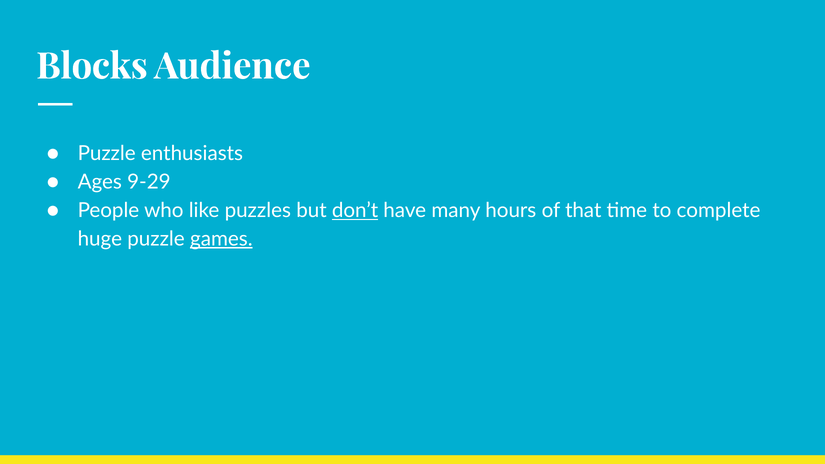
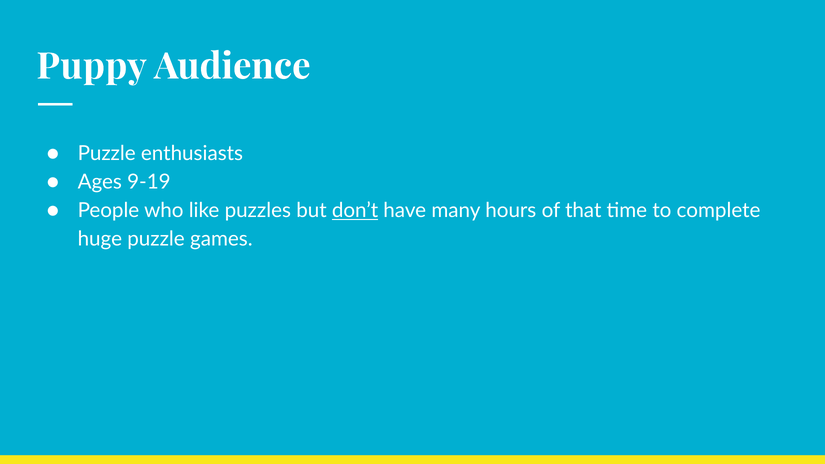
Blocks: Blocks -> Puppy (92, 66)
9-29: 9-29 -> 9-19 (149, 182)
games underline: present -> none (221, 239)
